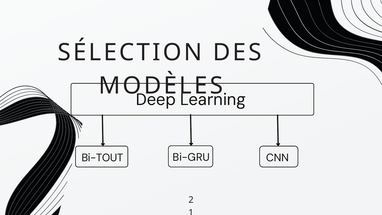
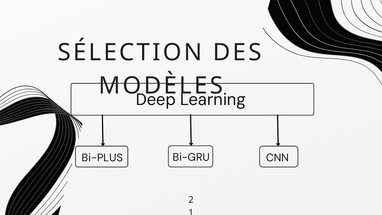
Bi-TOUT: Bi-TOUT -> Bi-PLUS (102, 158)
